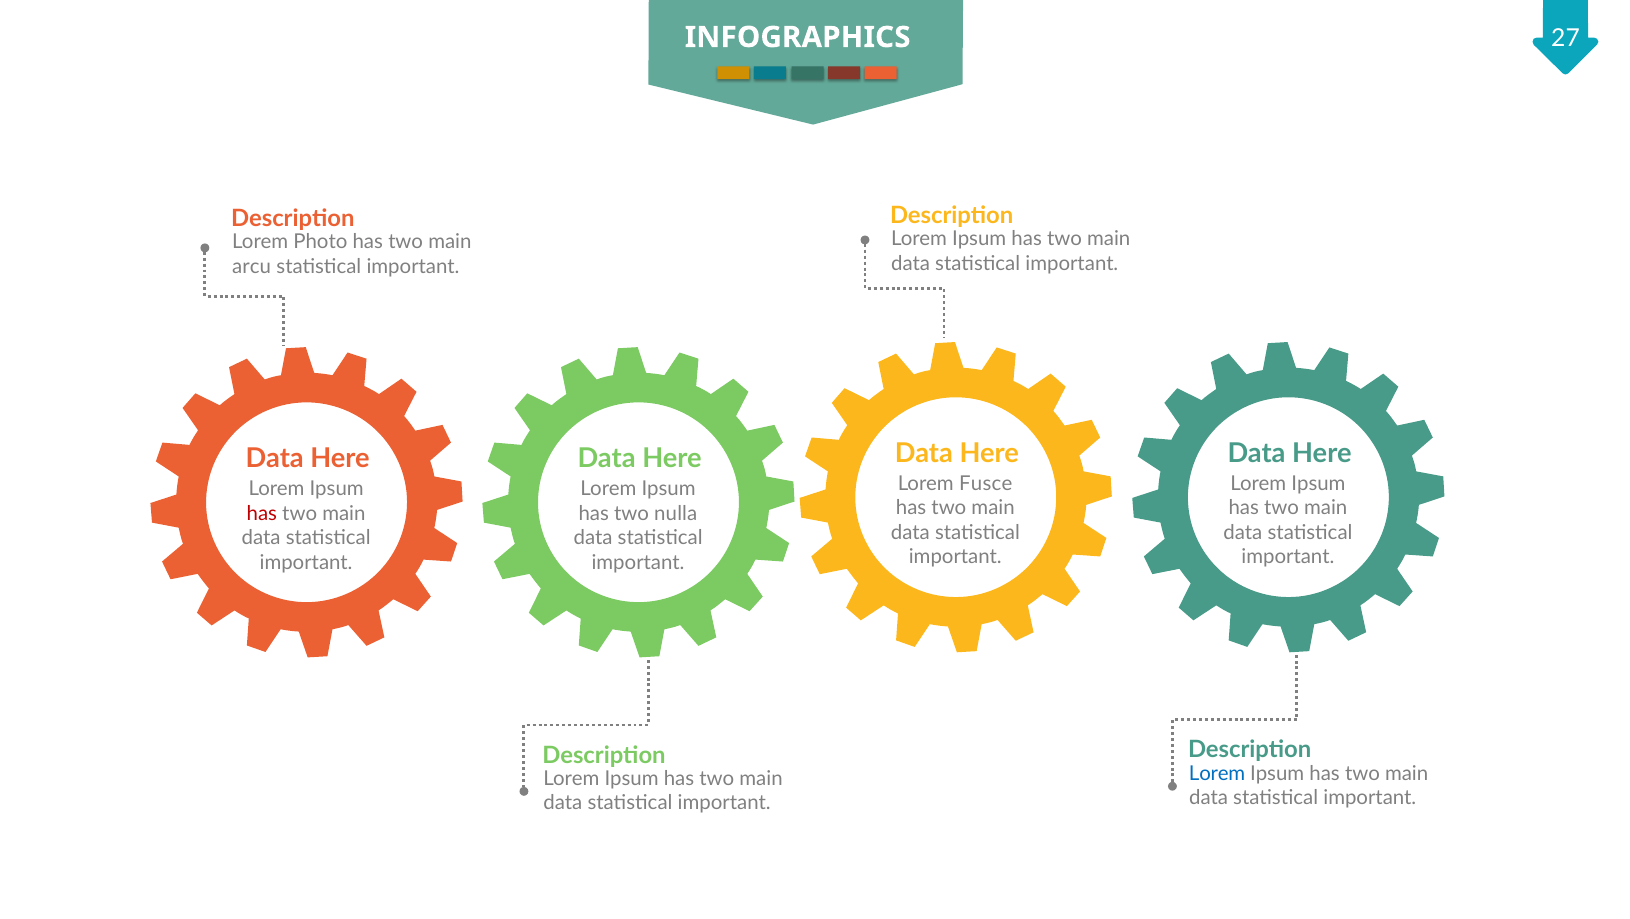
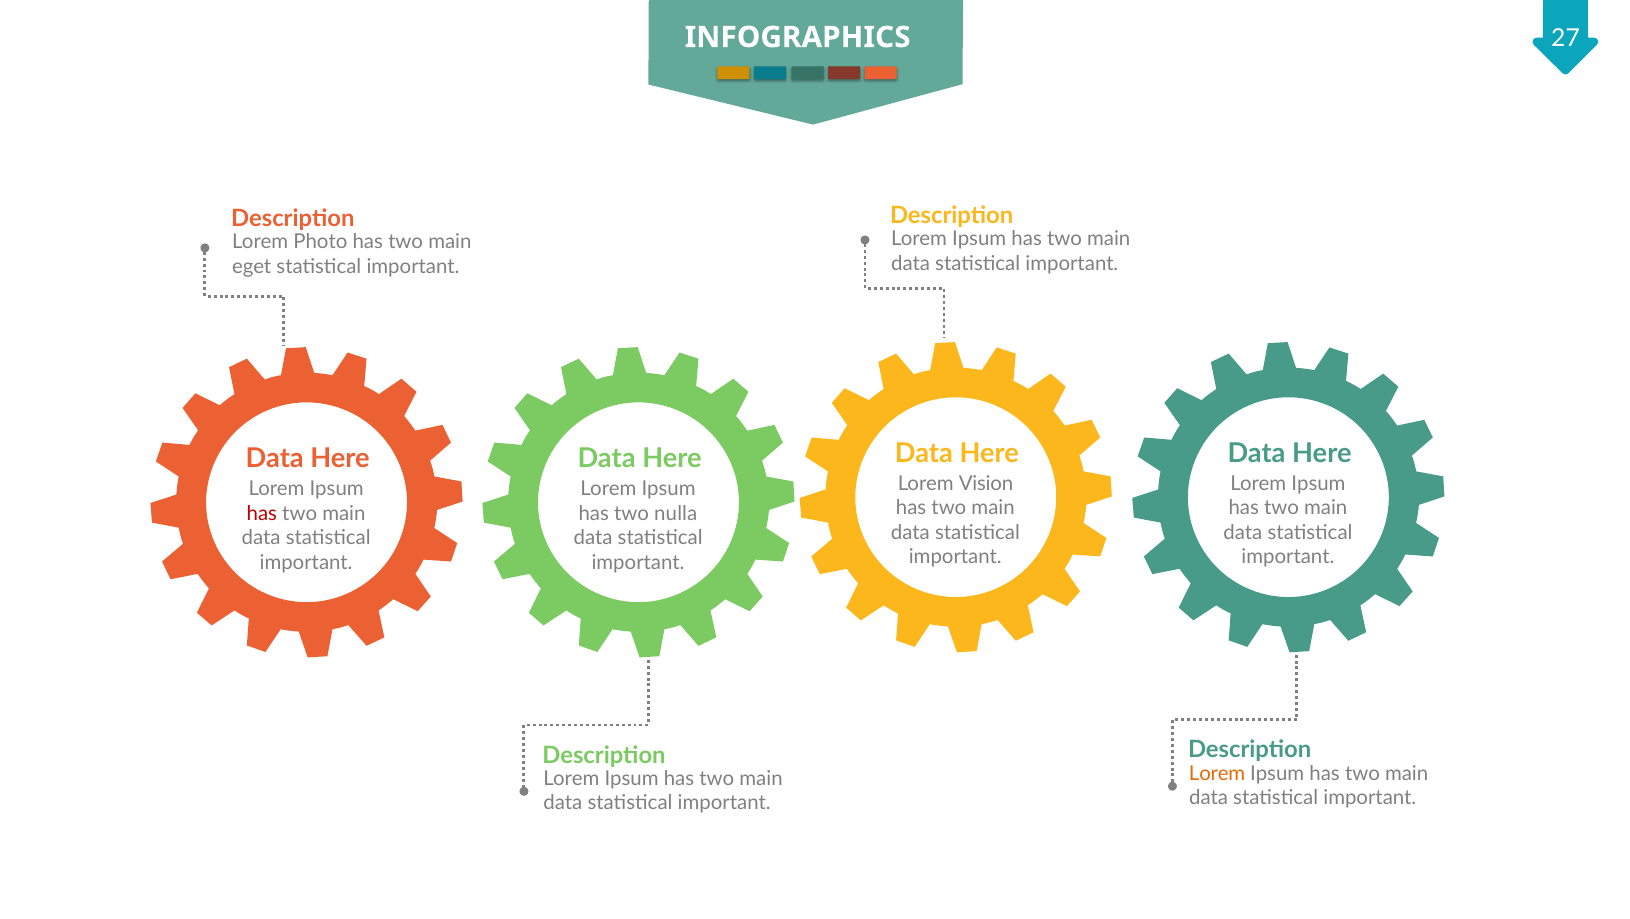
arcu: arcu -> eget (252, 267)
Fusce: Fusce -> Vision (986, 484)
Lorem colour: blue -> orange (1217, 774)
